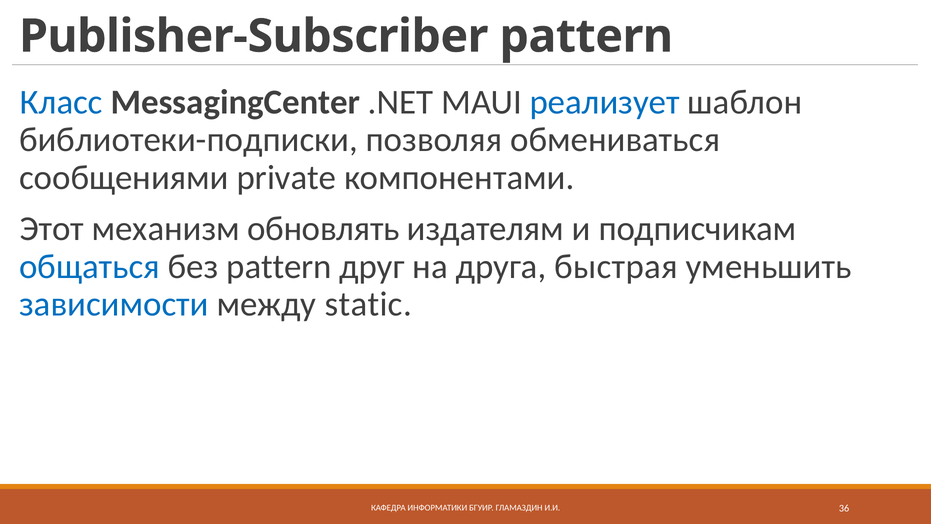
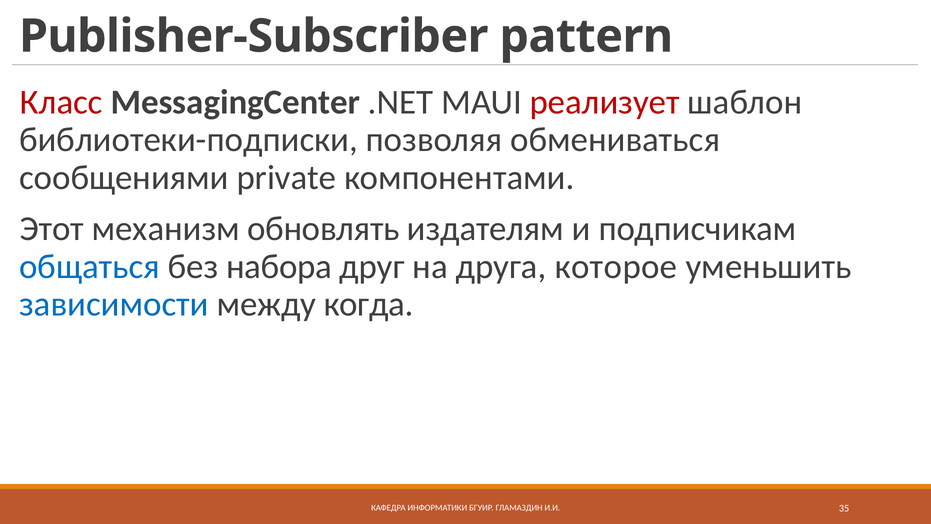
Класс colour: blue -> red (61, 102)
реализует colour: blue -> red (605, 102)
без pattern: pattern -> набора (279, 266)
быстрая: быстрая -> которое (616, 266)
static: static -> когда (369, 304)
36: 36 -> 35 (844, 508)
